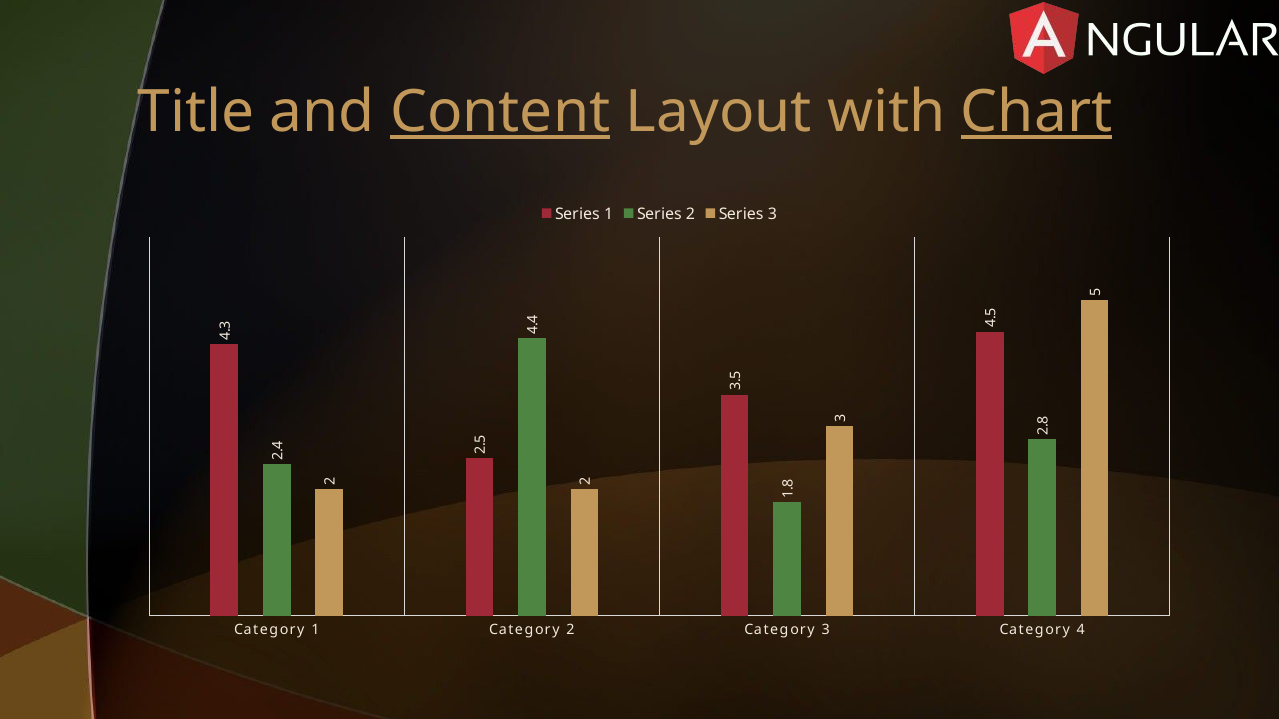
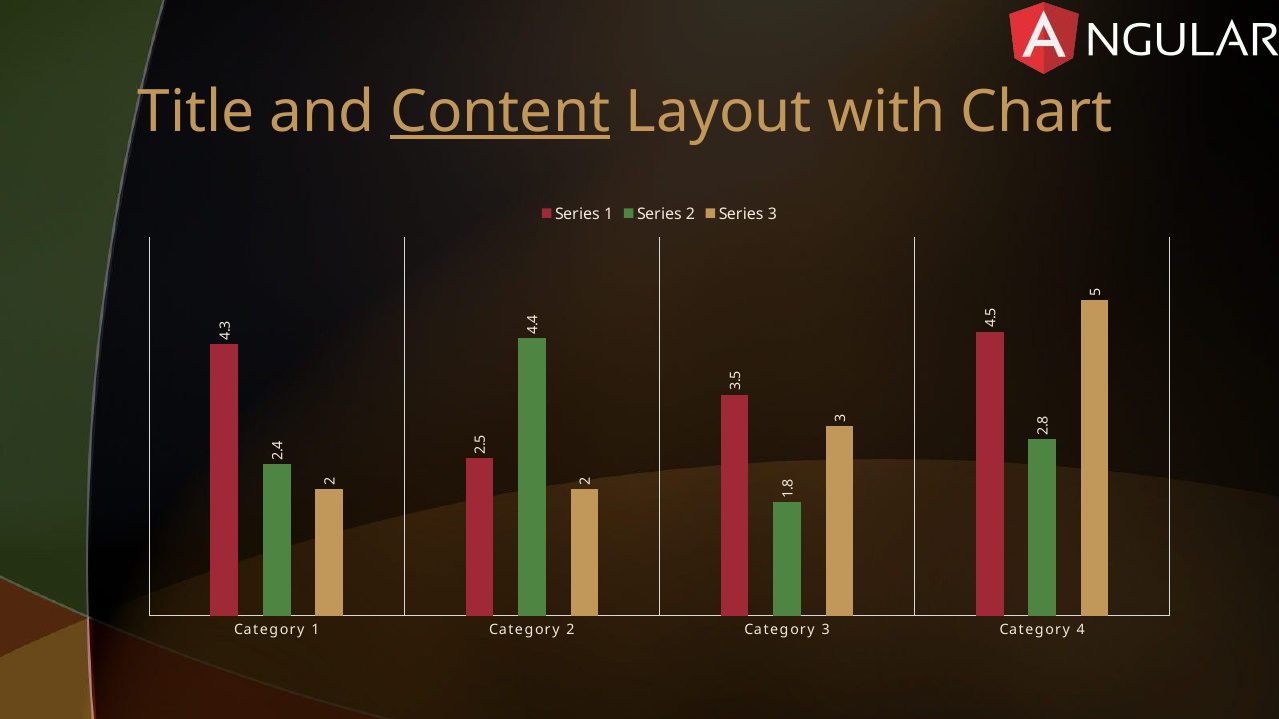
Chart underline: present -> none (1037, 112)
